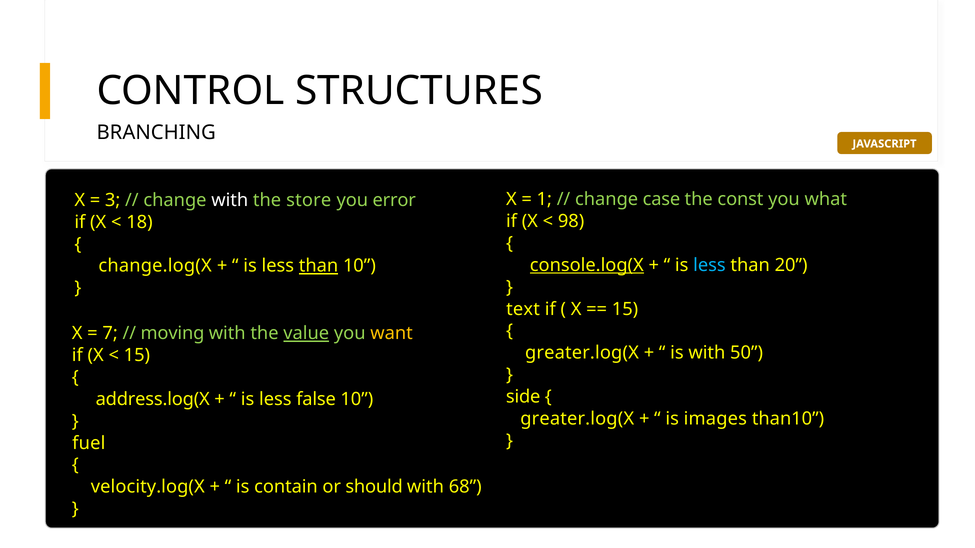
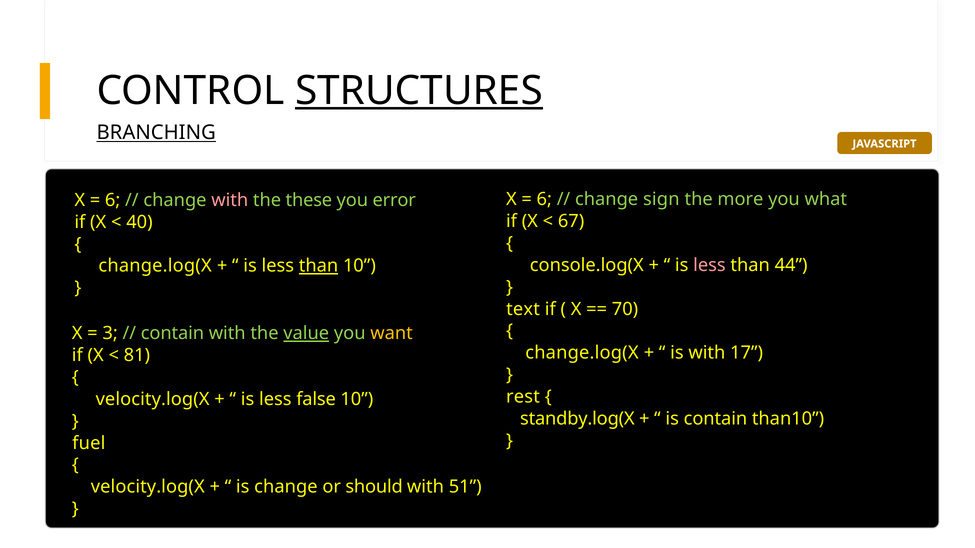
STRUCTURES underline: none -> present (419, 91)
BRANCHING underline: none -> present (156, 133)
1: 1 -> 6 (544, 200)
case: case -> sign (661, 200)
const: const -> more (740, 200)
3: 3 -> 6 (113, 200)
with colour: white -> pink (230, 200)
store: store -> these (309, 200)
98: 98 -> 67 (571, 221)
18: 18 -> 40 (139, 222)
console.log(X underline: present -> none (587, 265)
less colour: light blue -> pink (709, 265)
20: 20 -> 44 (791, 265)
15: 15 -> 70 (625, 309)
7: 7 -> 3 (110, 334)
moving: moving -> contain (172, 334)
greater.log(X: greater.log(X -> change.log(X (582, 353)
50: 50 -> 17 (747, 353)
15: 15 -> 81 (137, 356)
side: side -> rest (523, 397)
address.log(X: address.log(X -> velocity.log(X (153, 399)
greater.log(X: greater.log(X -> standby.log(X (577, 419)
is images: images -> contain (715, 419)
is contain: contain -> change (286, 487)
68: 68 -> 51 (465, 487)
